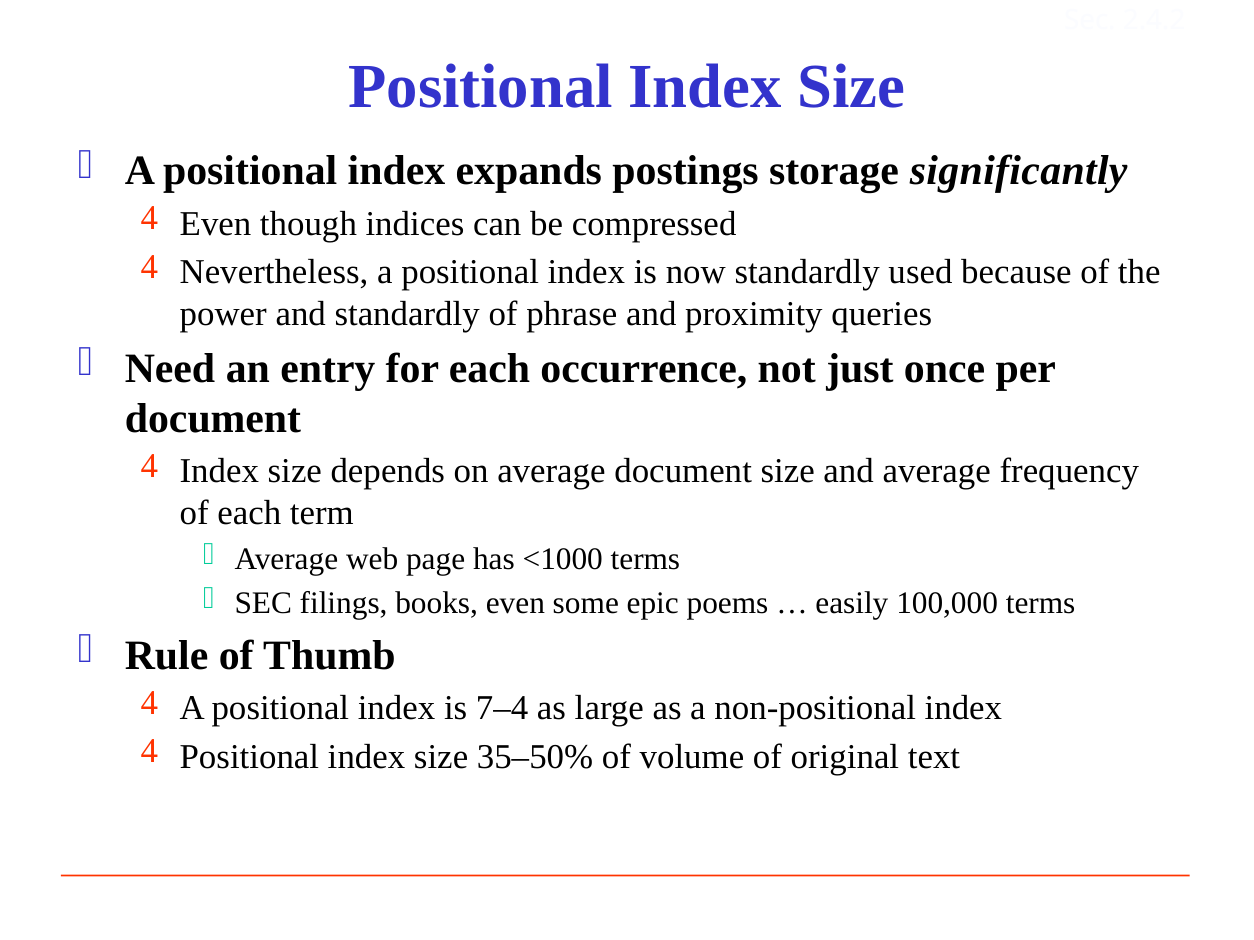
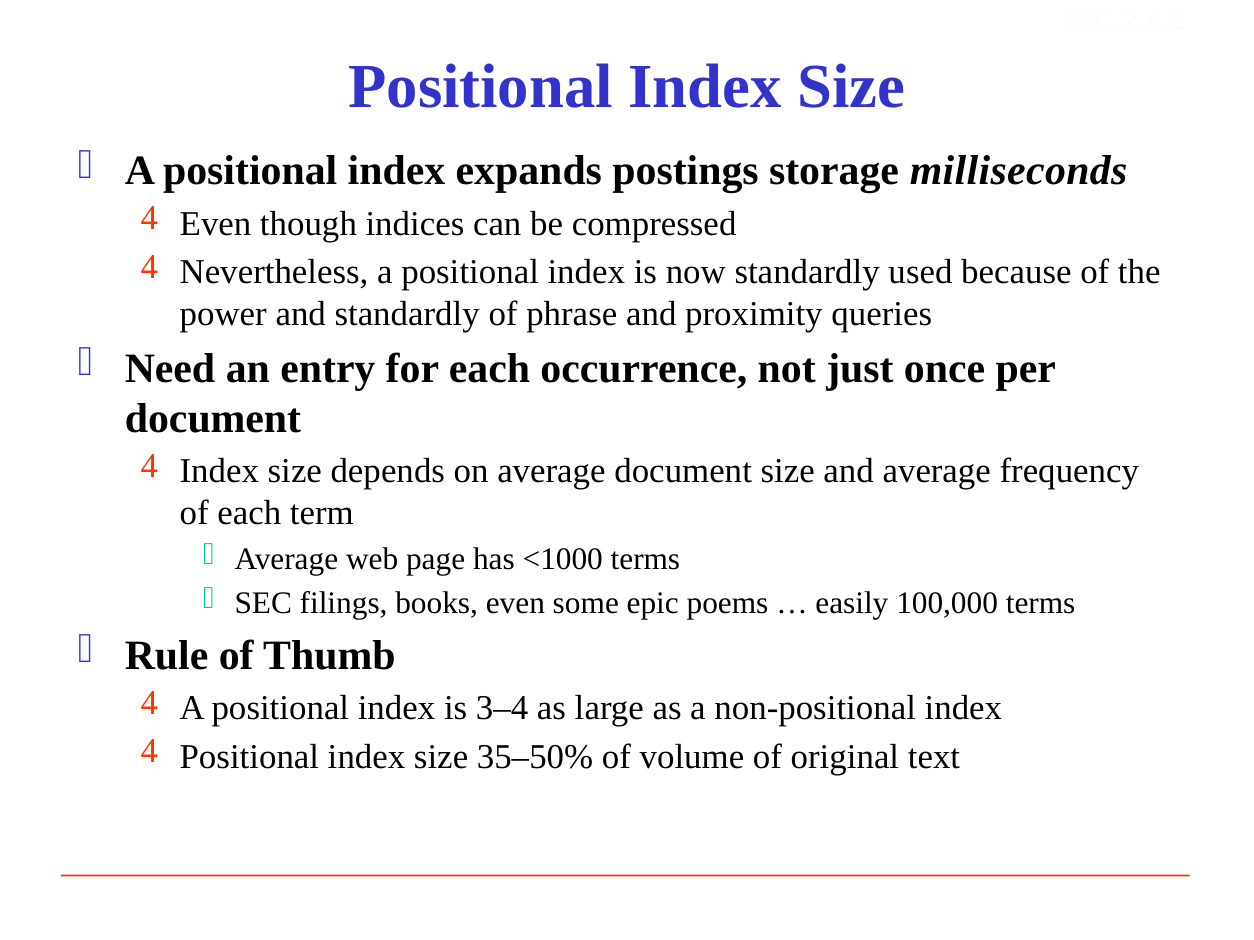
significantly: significantly -> milliseconds (1019, 171)
7–4: 7–4 -> 3–4 (502, 709)
